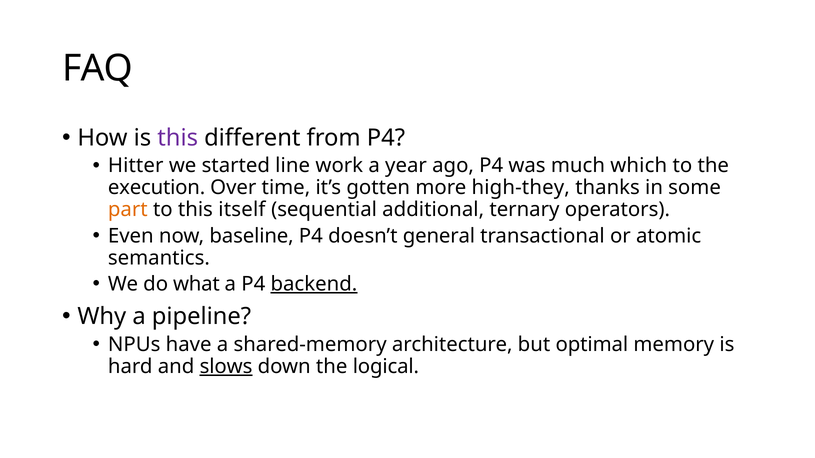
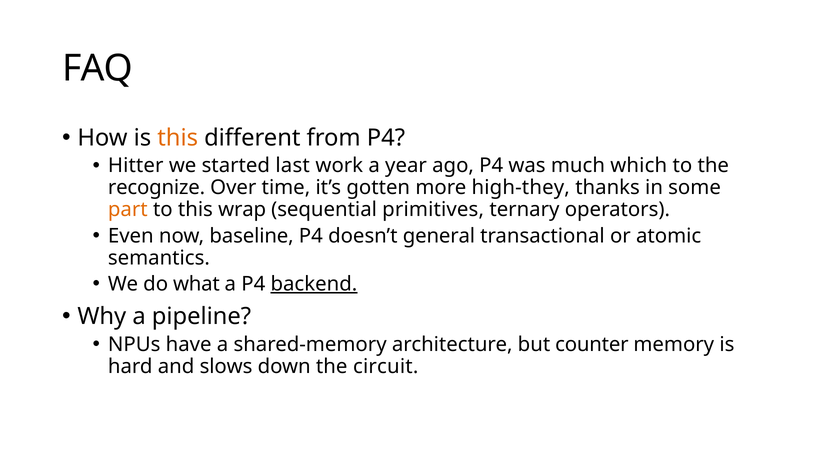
this colour: purple -> orange (178, 138)
line: line -> last (293, 166)
execution: execution -> recognize (157, 188)
itself: itself -> wrap (242, 210)
additional: additional -> primitives (433, 210)
optimal: optimal -> counter (592, 345)
slows underline: present -> none (226, 367)
logical: logical -> circuit (386, 367)
